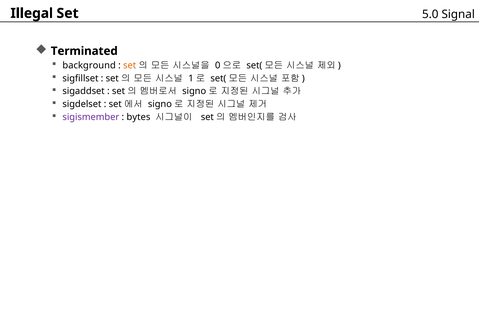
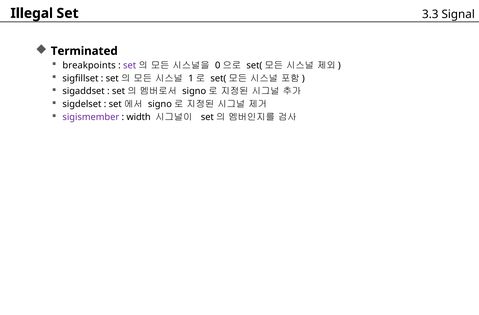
5.0: 5.0 -> 3.3 (430, 14)
background: background -> breakpoints (89, 65)
set colour: orange -> purple (130, 65)
bytes: bytes -> width (139, 117)
